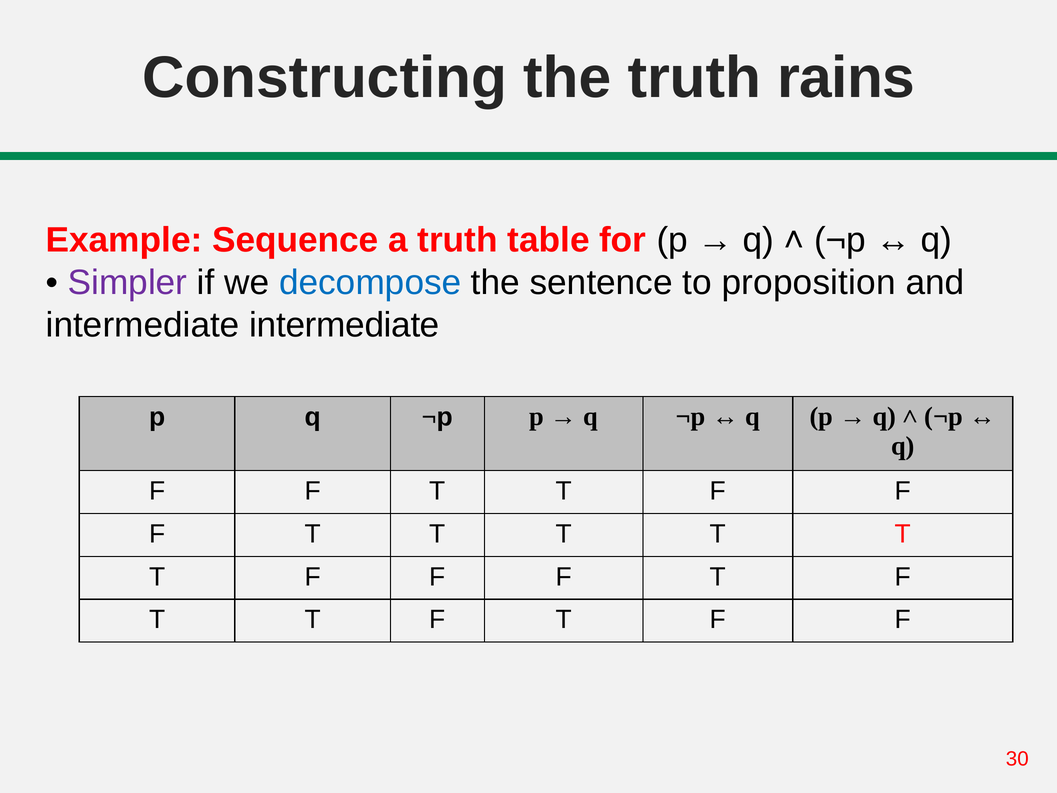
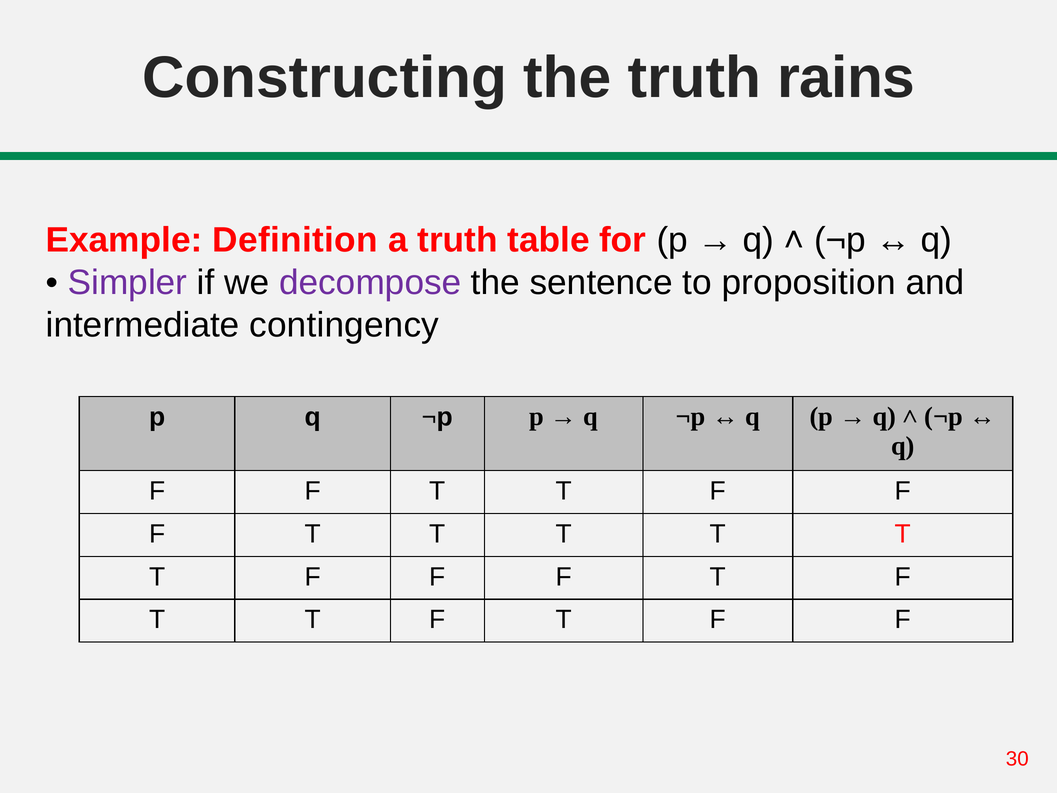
Sequence: Sequence -> Definition (295, 240)
decompose colour: blue -> purple (370, 283)
intermediate intermediate: intermediate -> contingency (344, 325)
